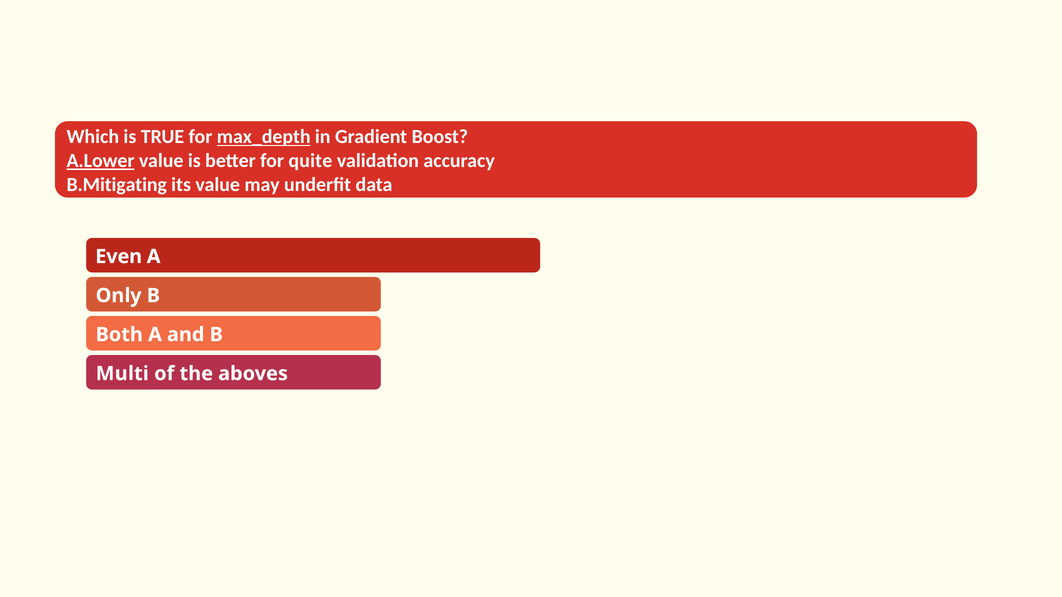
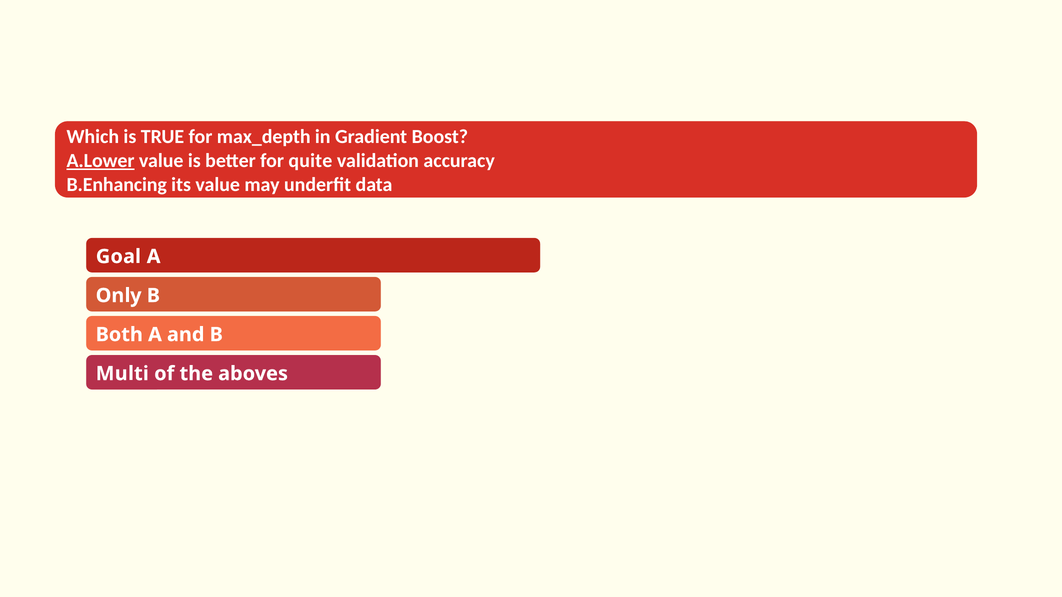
max_depth underline: present -> none (264, 137)
B.Mitigating: B.Mitigating -> B.Enhancing (117, 185)
Even: Even -> Goal (119, 257)
